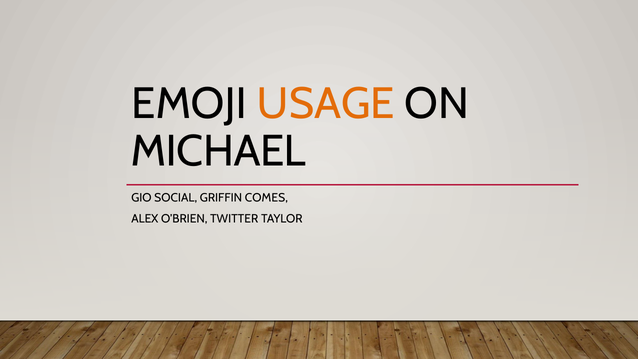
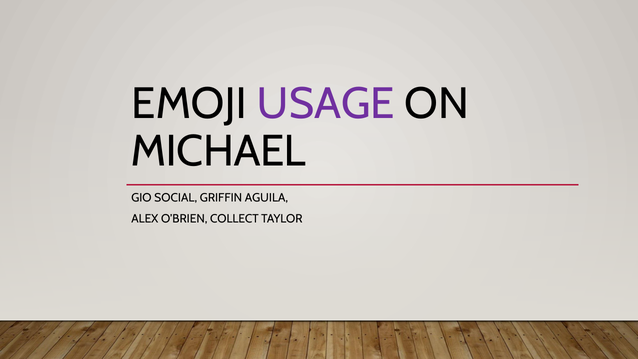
USAGE colour: orange -> purple (326, 104)
COMES: COMES -> AGUILA (266, 198)
TWITTER: TWITTER -> COLLECT (234, 219)
